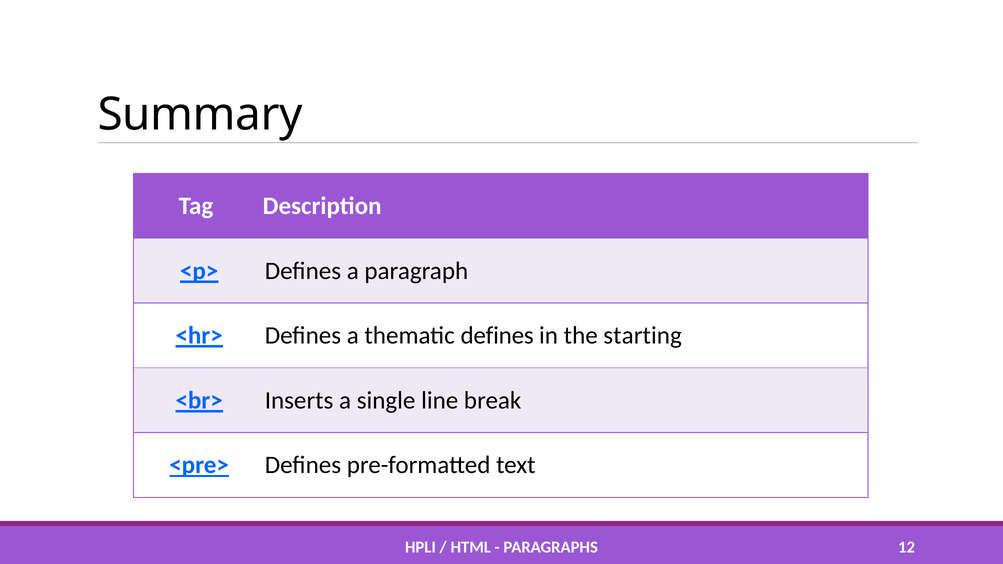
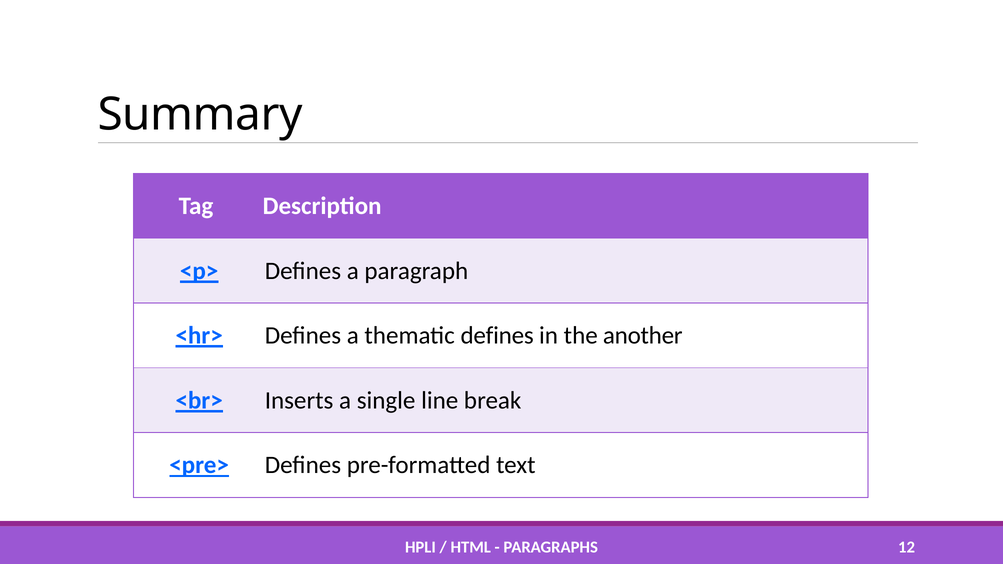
starting: starting -> another (643, 336)
